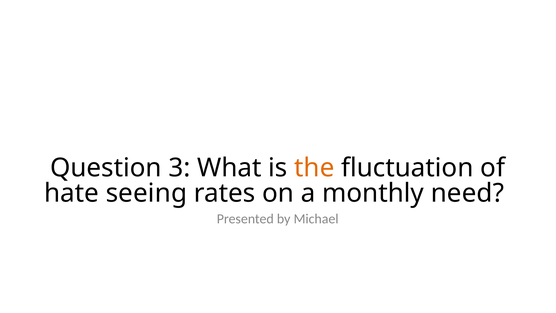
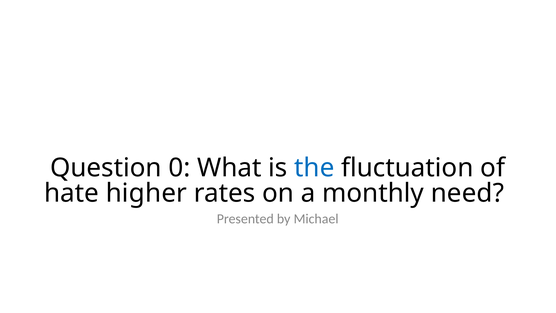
3: 3 -> 0 (179, 168)
the colour: orange -> blue (314, 168)
seeing: seeing -> higher (146, 193)
